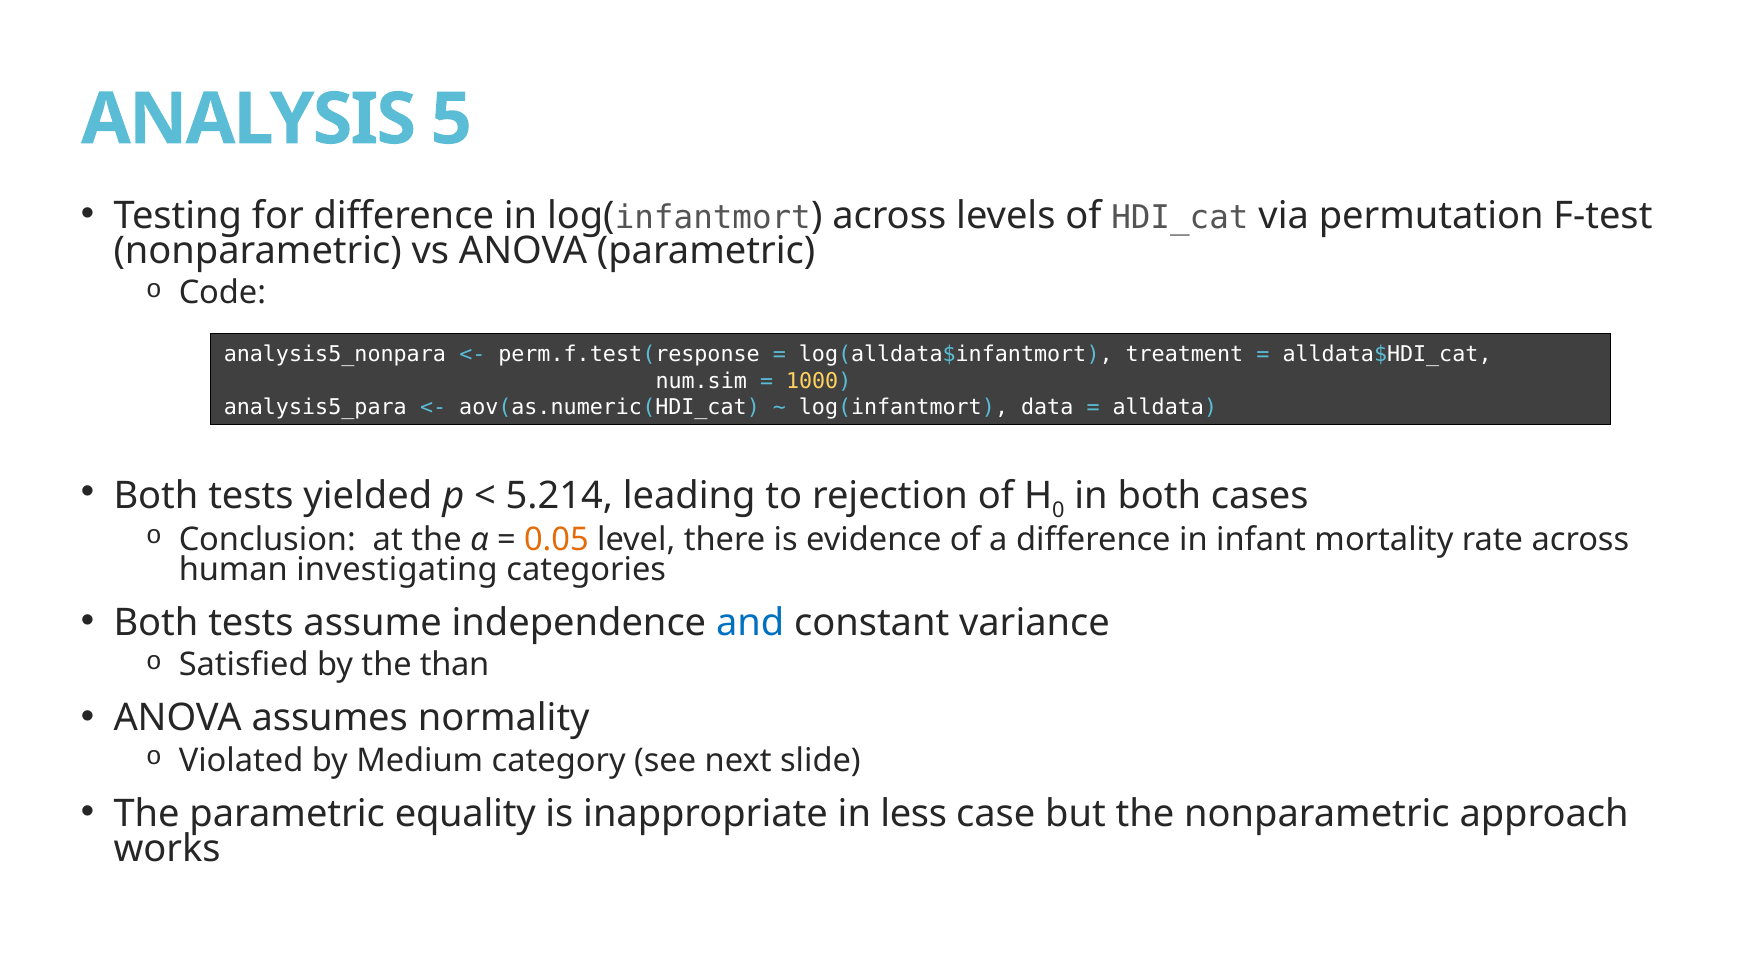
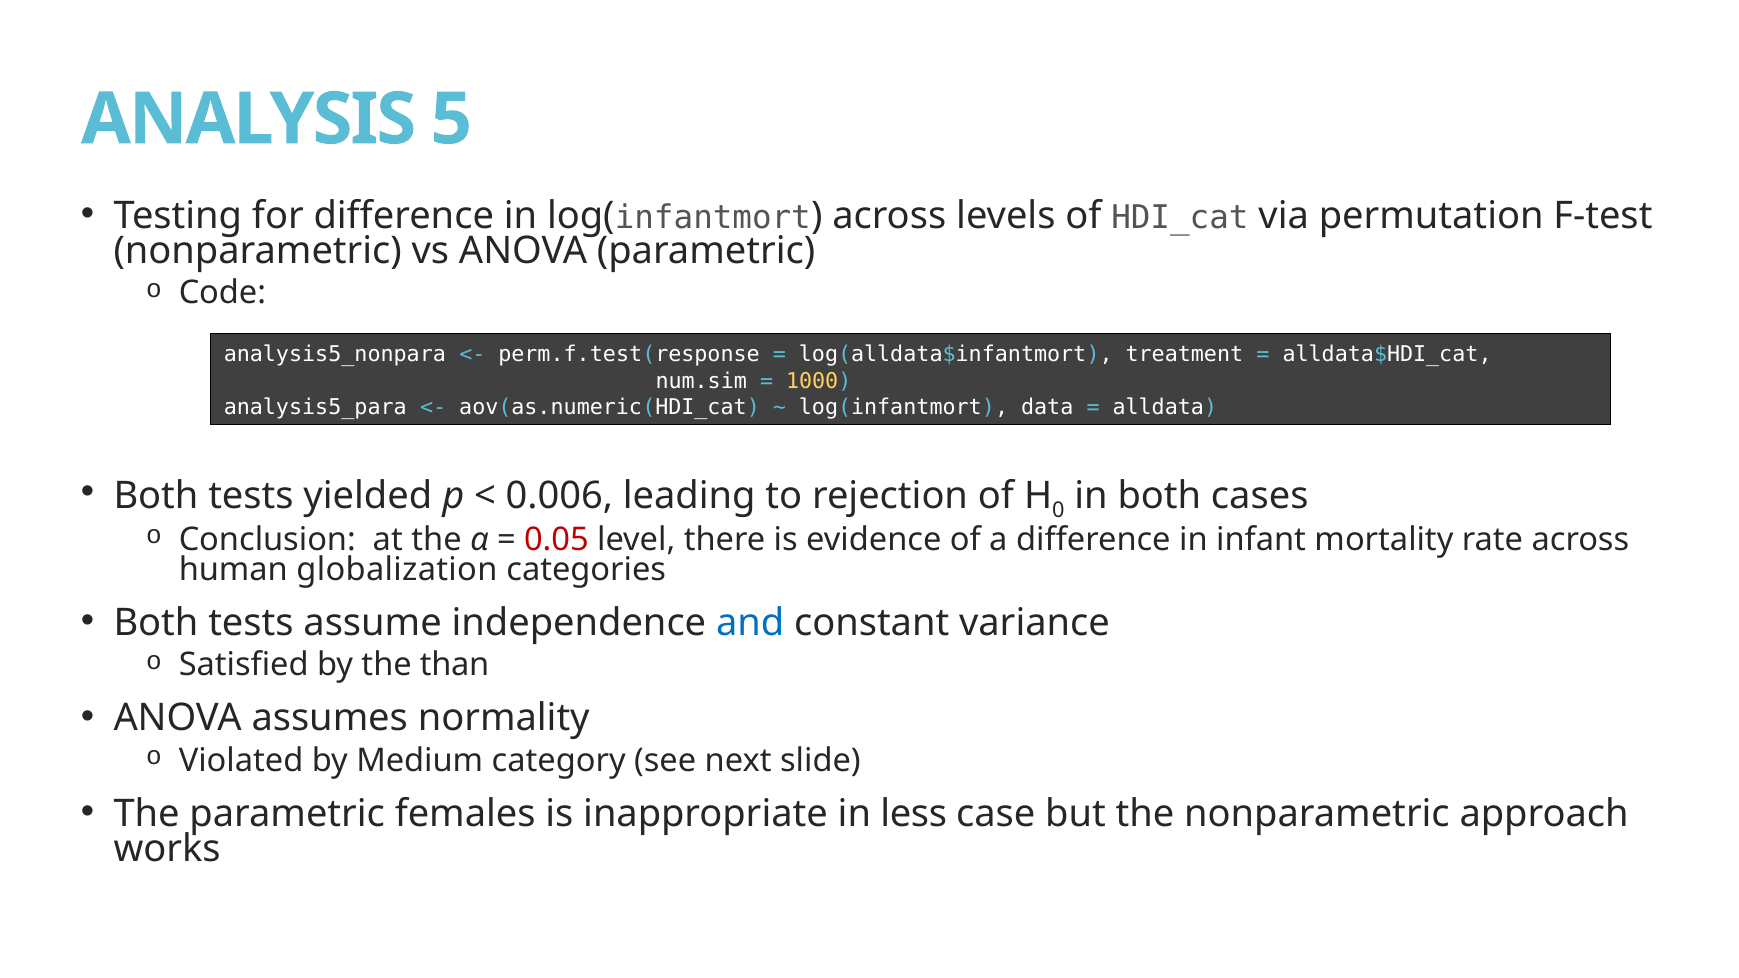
5.214: 5.214 -> 0.006 (559, 496)
0.05 colour: orange -> red (556, 539)
investigating: investigating -> globalization (397, 569)
equality: equality -> females (465, 814)
